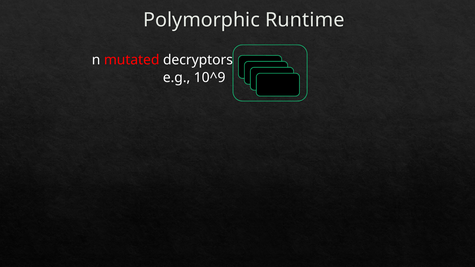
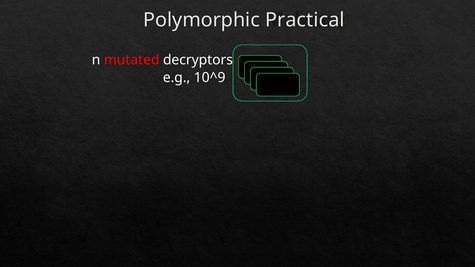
Runtime: Runtime -> Practical (305, 20)
